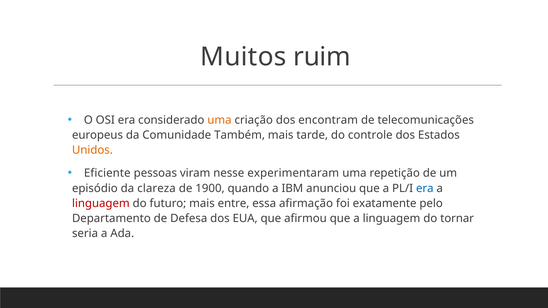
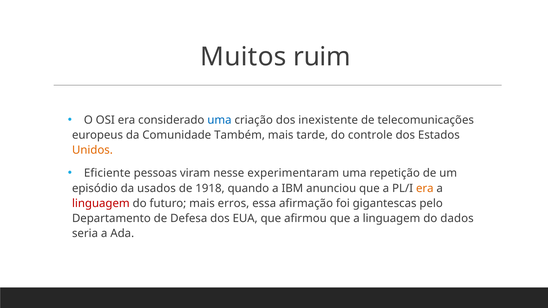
uma colour: orange -> blue (219, 120)
encontram: encontram -> inexistente (328, 120)
clareza: clareza -> usados (157, 188)
1900: 1900 -> 1918 (210, 188)
era colour: blue -> orange (425, 188)
entre: entre -> erros (233, 203)
exatamente: exatamente -> gigantescas (385, 203)
tornar: tornar -> dados (457, 219)
